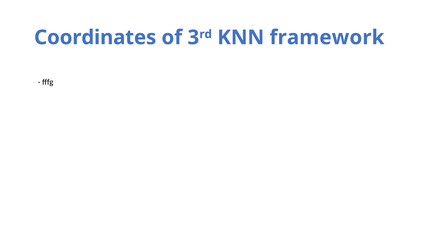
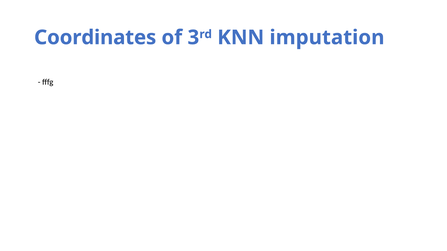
framework: framework -> imputation (327, 38)
